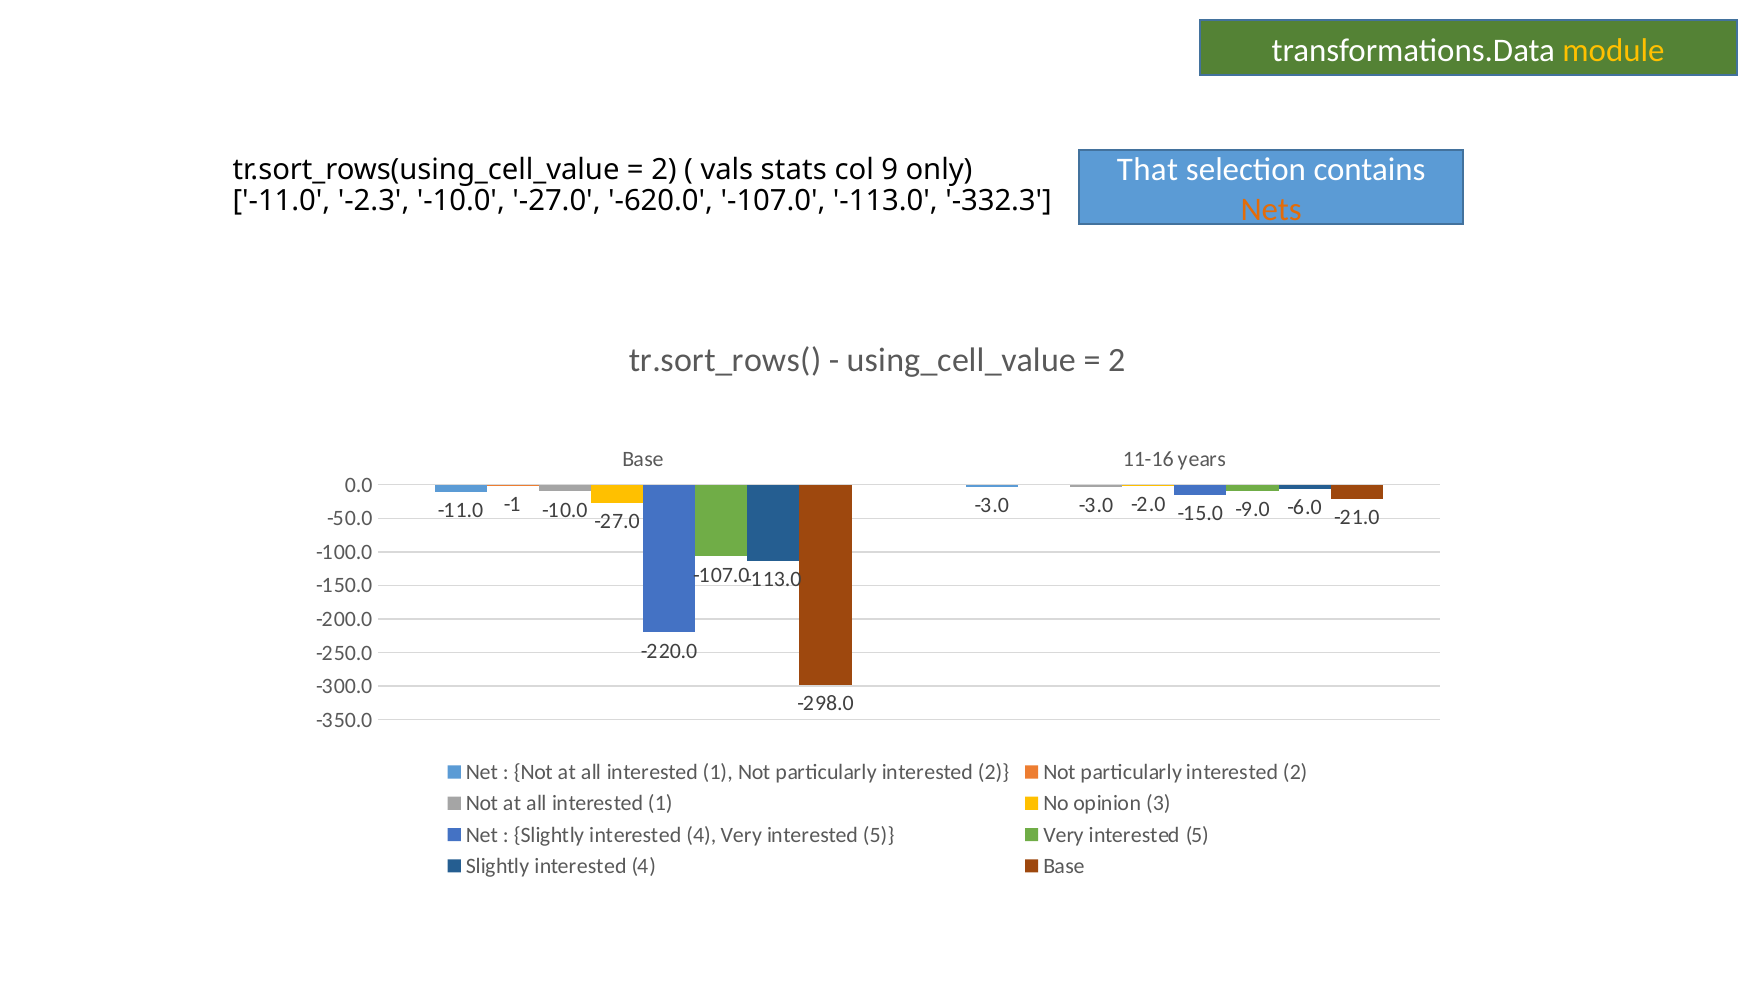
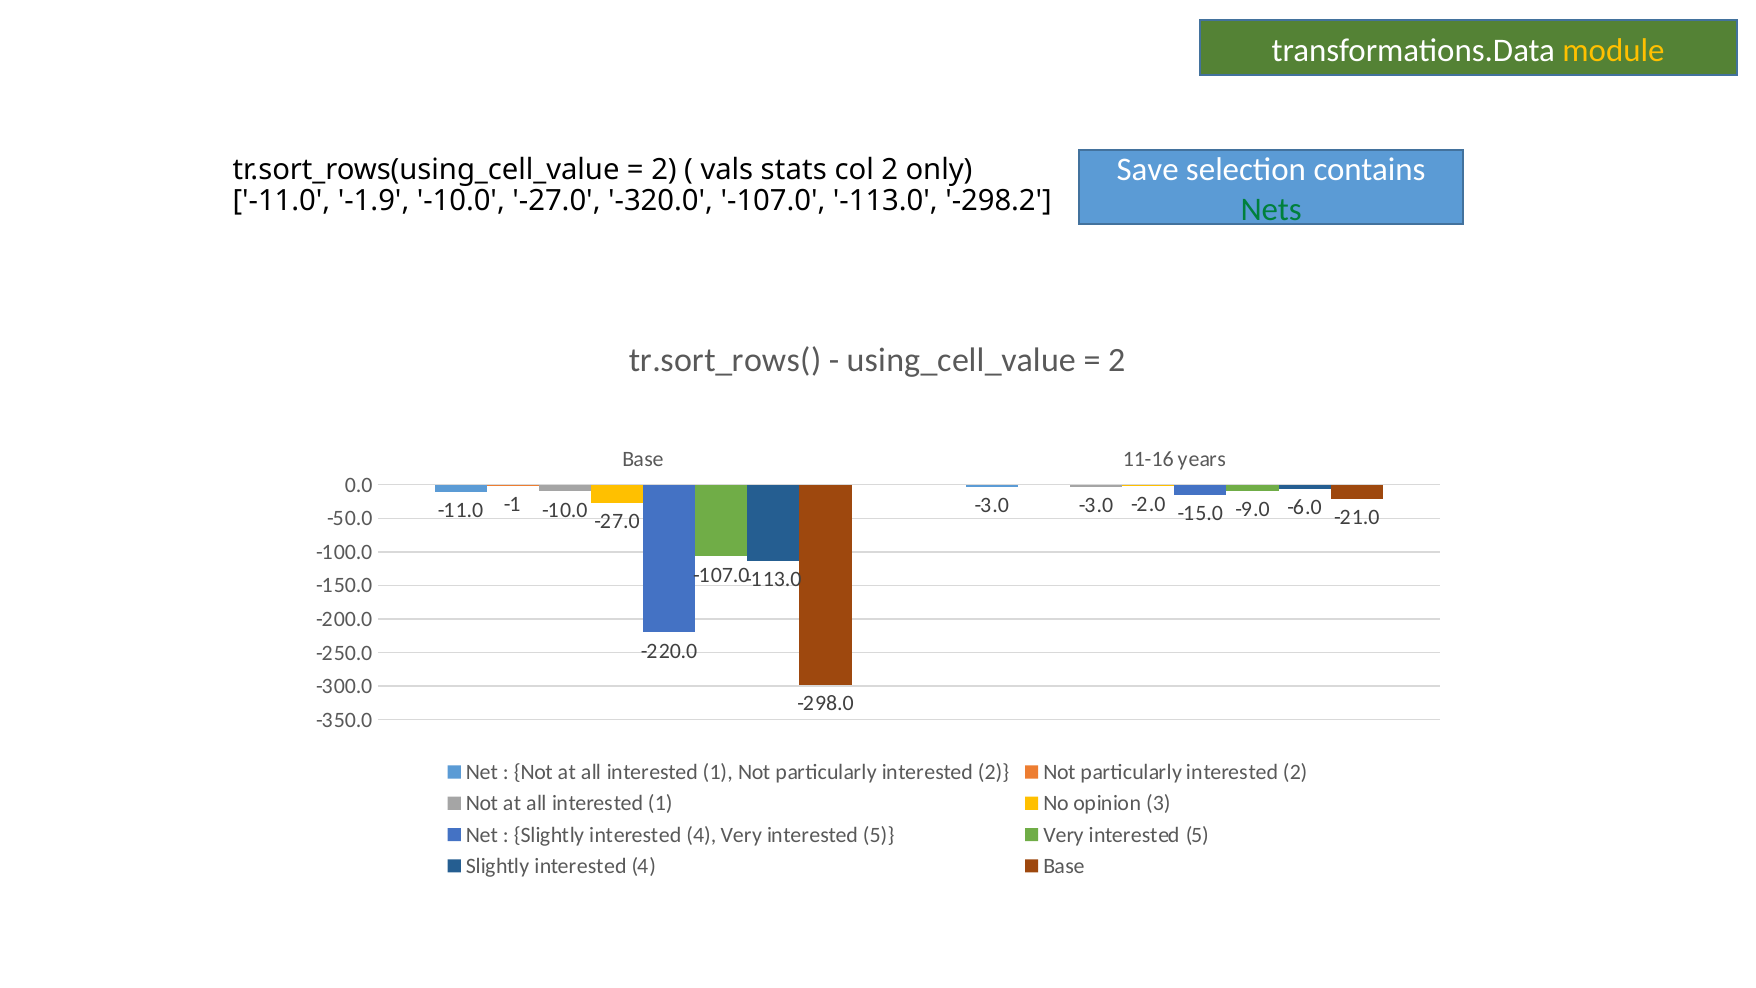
That: That -> Save (1148, 170)
col 9: 9 -> 2 (890, 170)
-2.3: -2.3 -> -1.9 (374, 201)
-620.0: -620.0 -> -320.0 (661, 201)
-332.3: -332.3 -> -298.2 (999, 201)
Nets colour: orange -> green (1271, 209)
